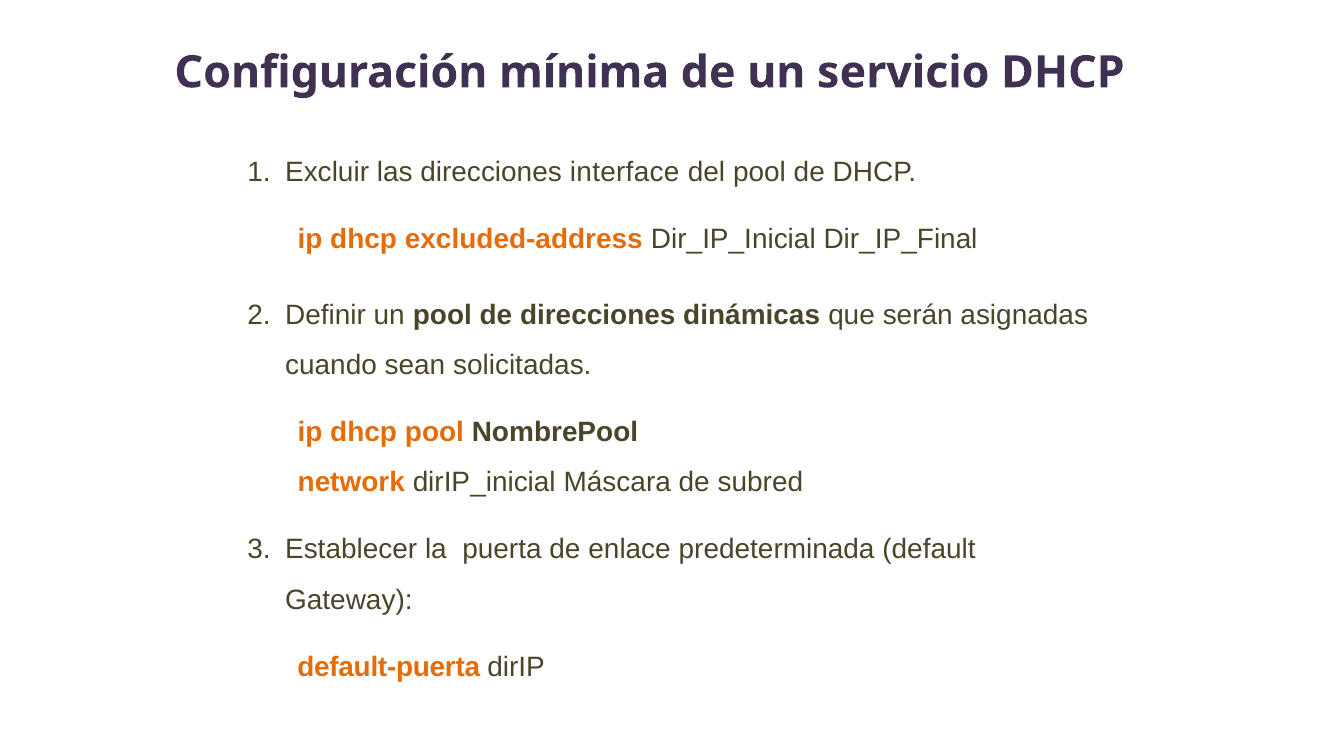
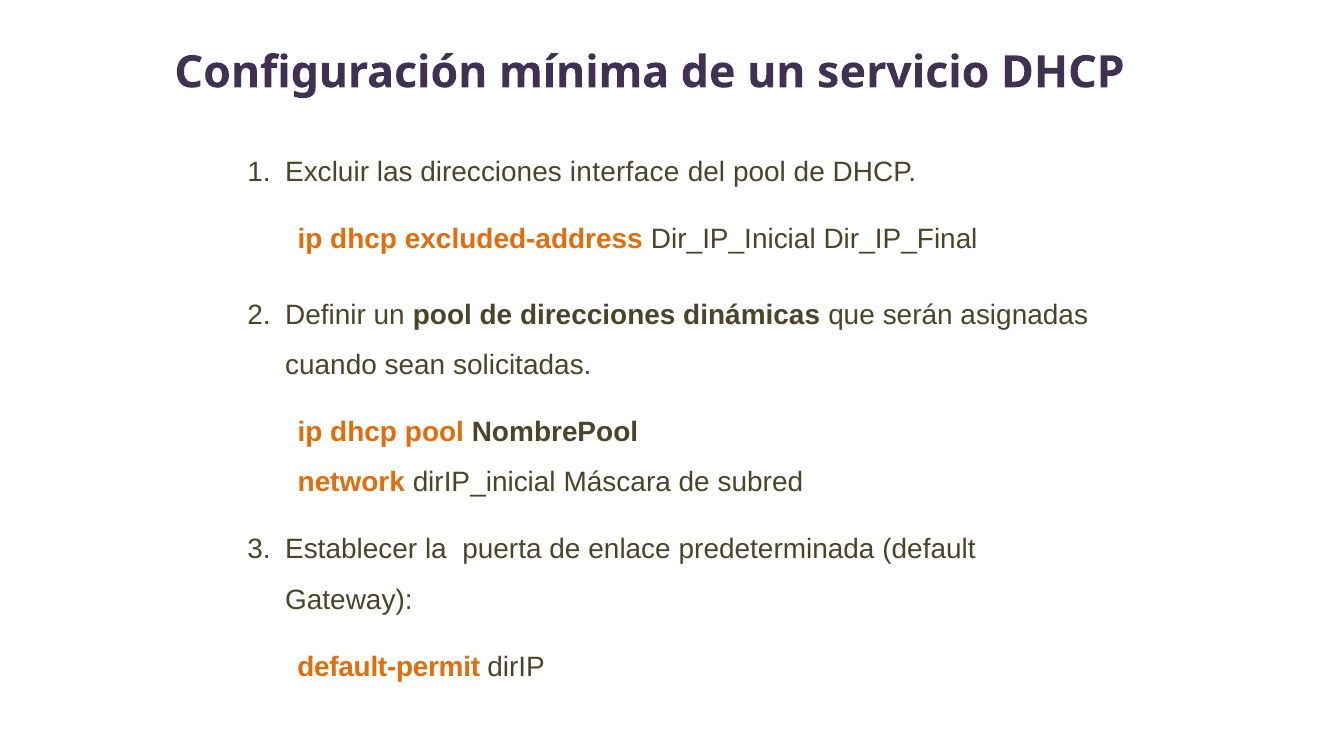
default-puerta: default-puerta -> default-permit (389, 667)
